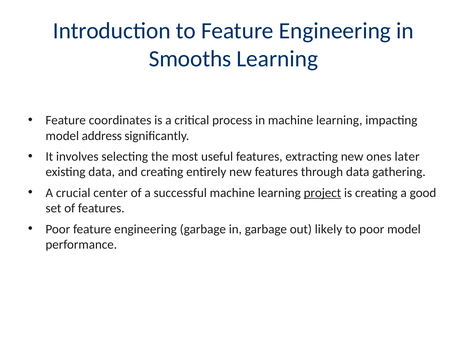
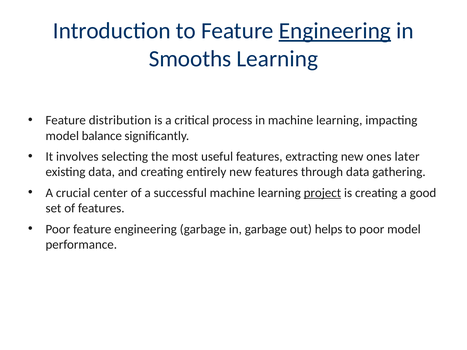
Engineering underline: none -> present (335, 31)
coordinates: coordinates -> distribution (120, 120)
address: address -> balance (102, 136)
likely: likely -> helps (329, 229)
